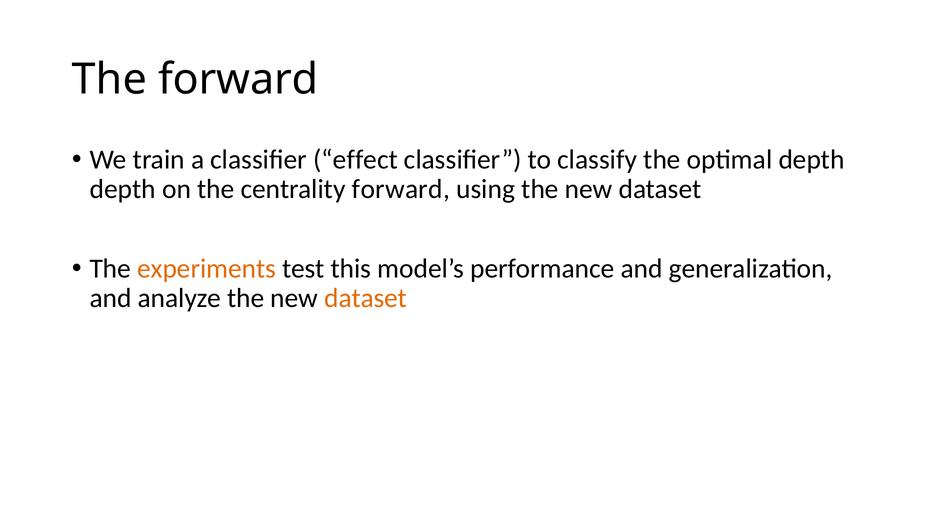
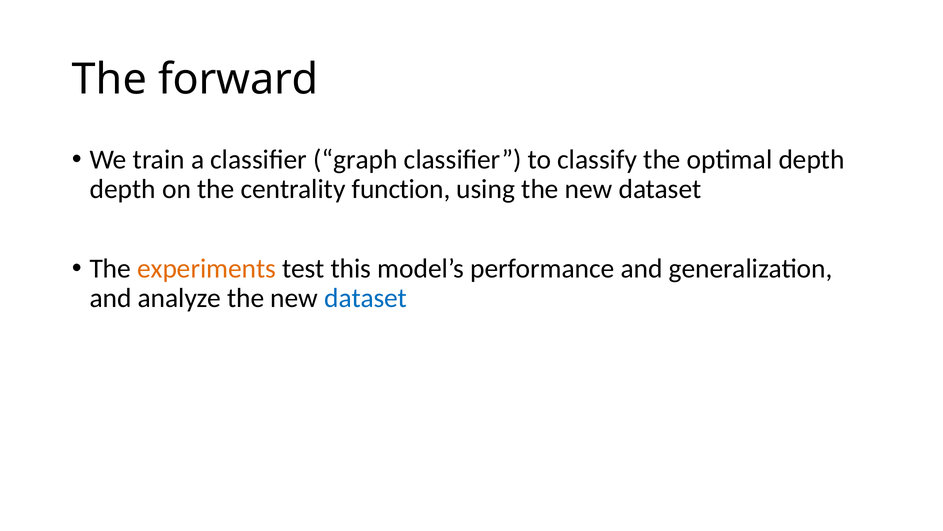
effect: effect -> graph (355, 159)
centrality forward: forward -> function (401, 189)
dataset colour: orange -> blue (366, 298)
